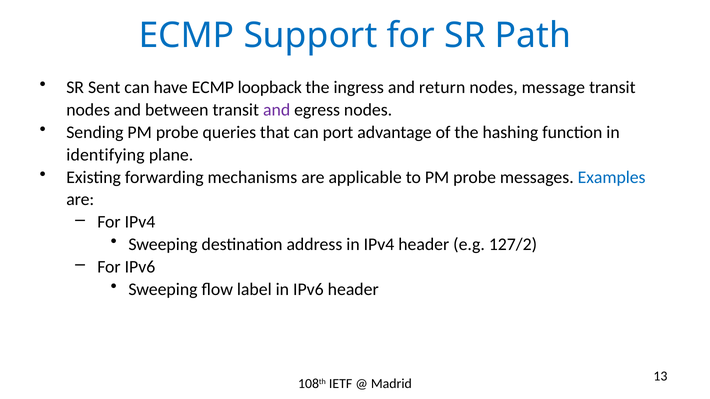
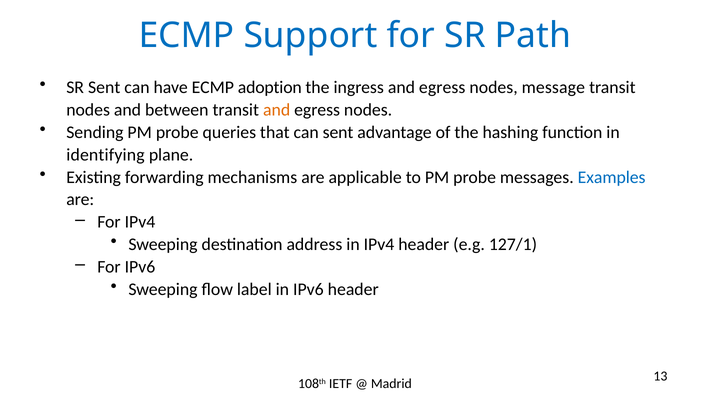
loopback: loopback -> adoption (270, 87)
ingress and return: return -> egress (442, 87)
and colour: purple -> orange (277, 110)
can port: port -> sent (338, 132)
127/2: 127/2 -> 127/1 (513, 245)
